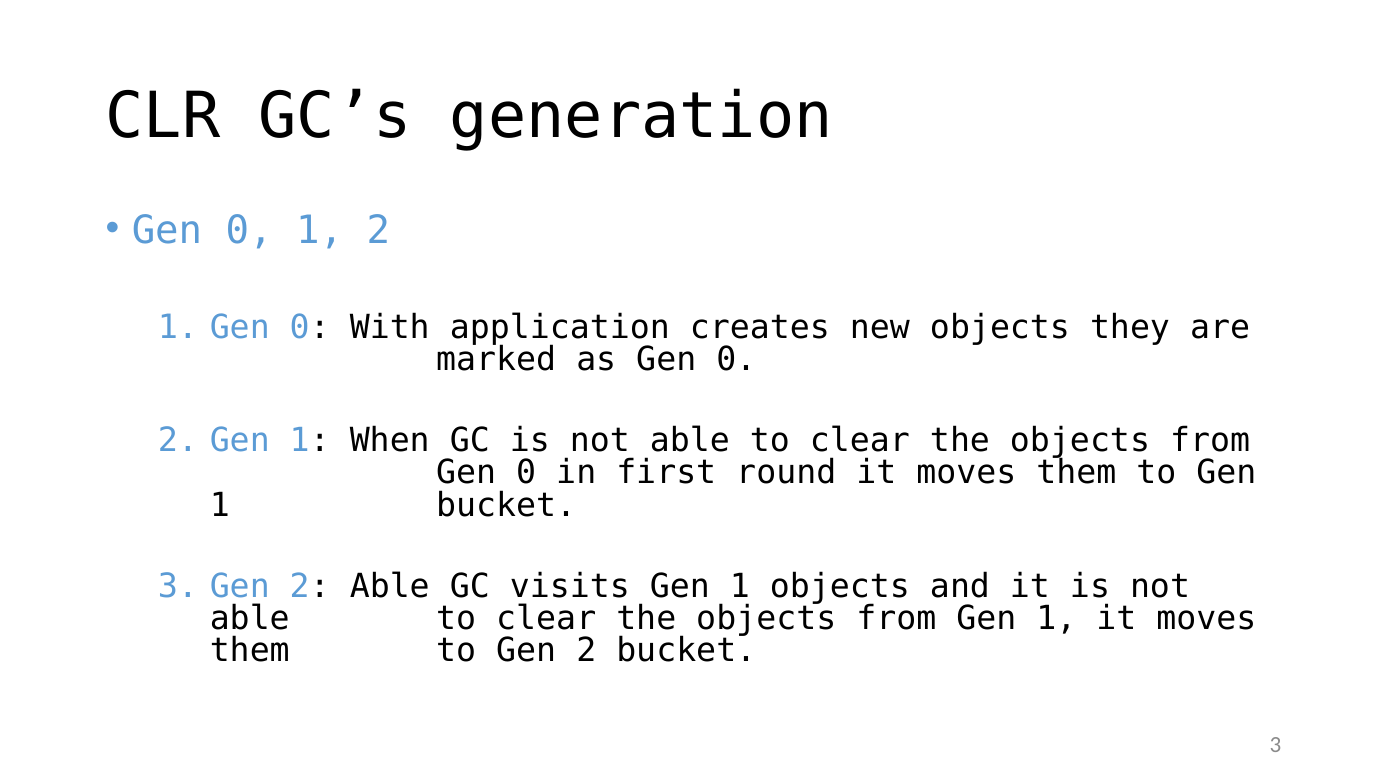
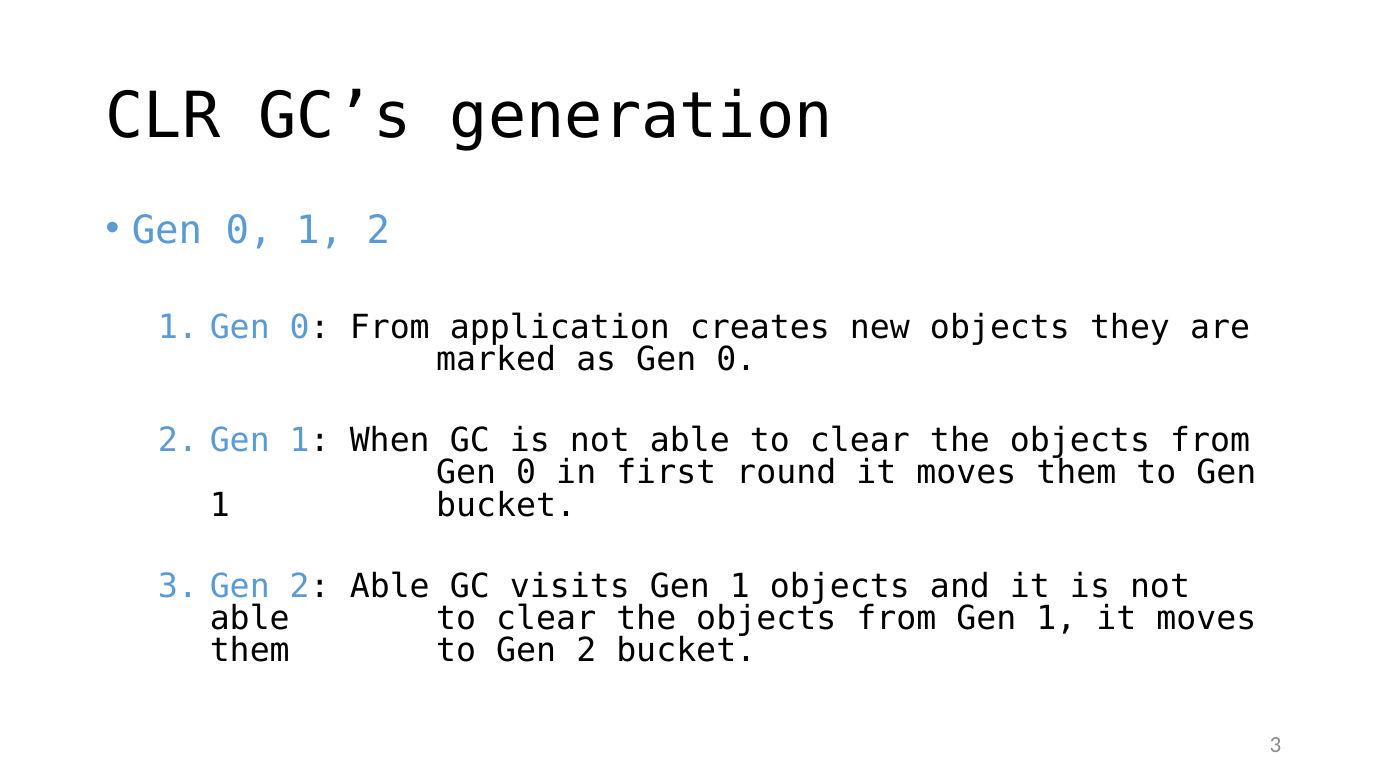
0 With: With -> From (390, 327)
